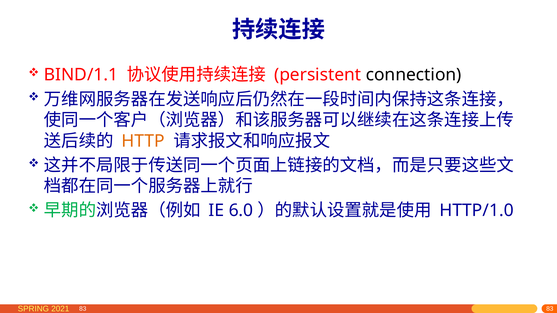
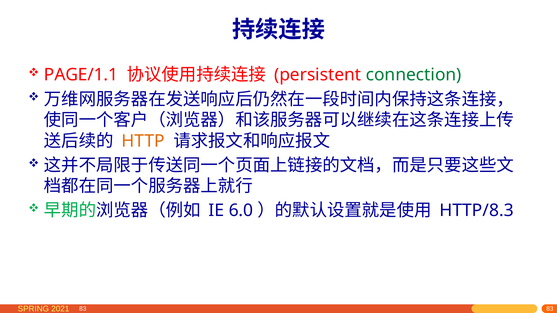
BIND/1.1: BIND/1.1 -> PAGE/1.1 (81, 75)
connection colour: black -> green (414, 75)
HTTP/1.0: HTTP/1.0 -> HTTP/8.3 (477, 211)
